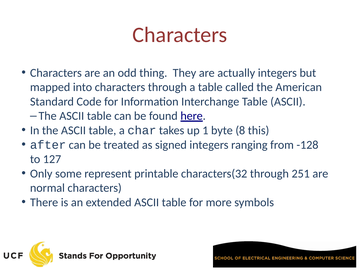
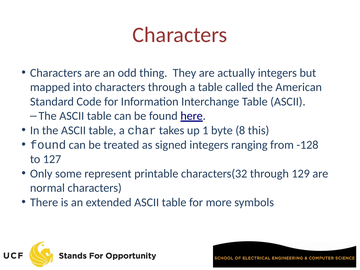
after: after -> found (48, 145)
251: 251 -> 129 (301, 174)
